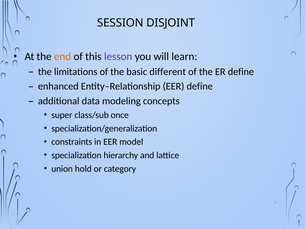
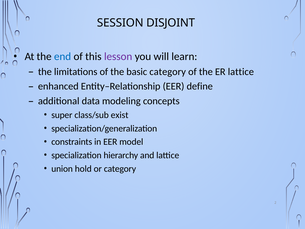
end colour: orange -> blue (63, 56)
basic different: different -> category (168, 72)
ER define: define -> lattice (241, 72)
once: once -> exist (120, 115)
